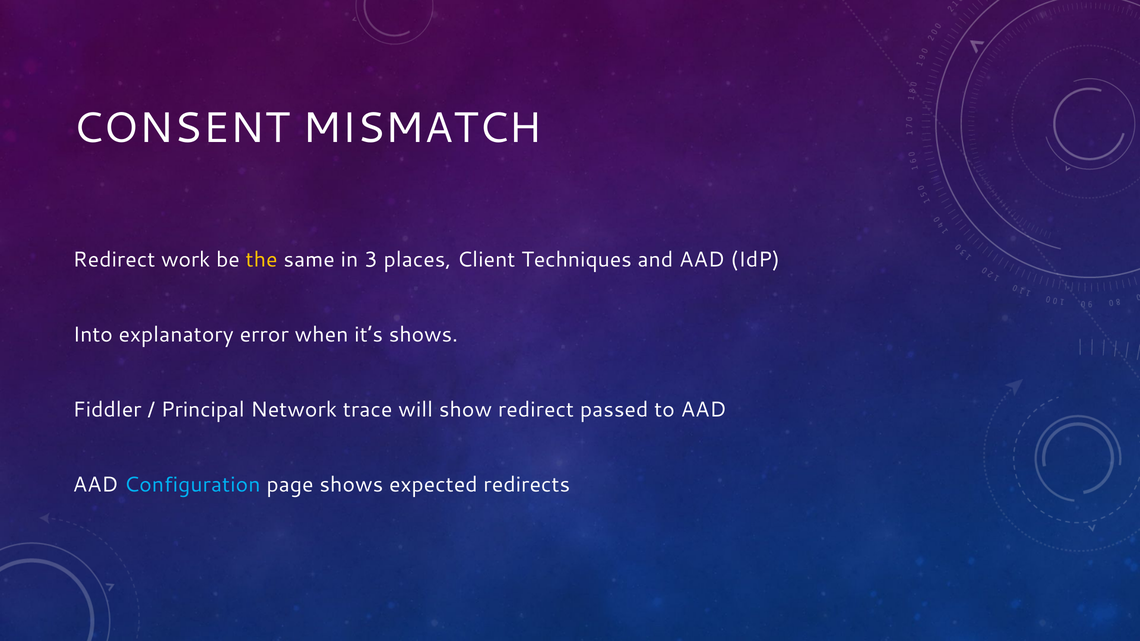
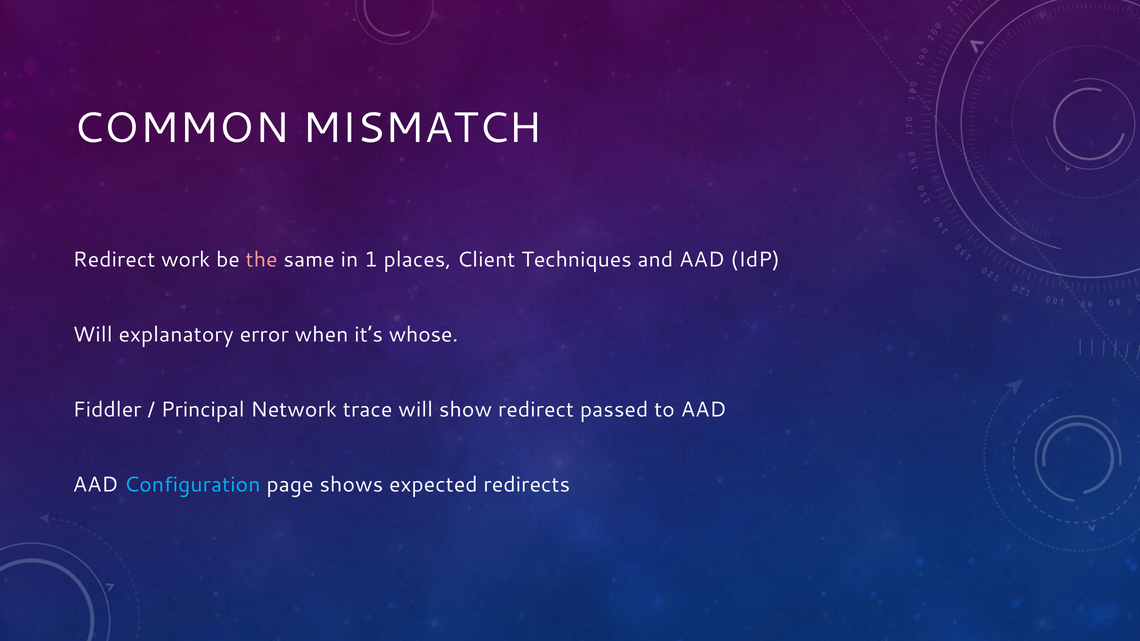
CONSENT: CONSENT -> COMMON (181, 128)
the colour: yellow -> pink (262, 260)
3: 3 -> 1 (371, 260)
Into: Into -> Will (93, 335)
it’s shows: shows -> whose (423, 335)
